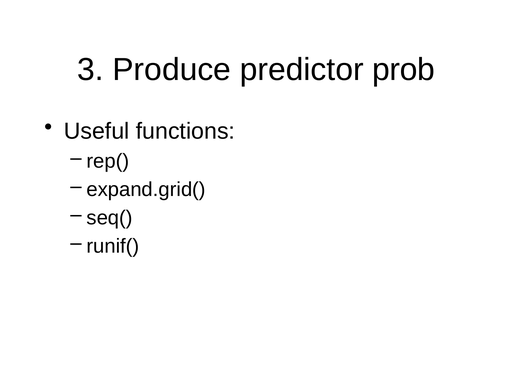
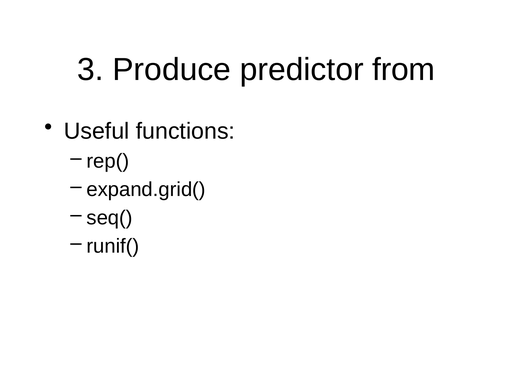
prob: prob -> from (404, 70)
